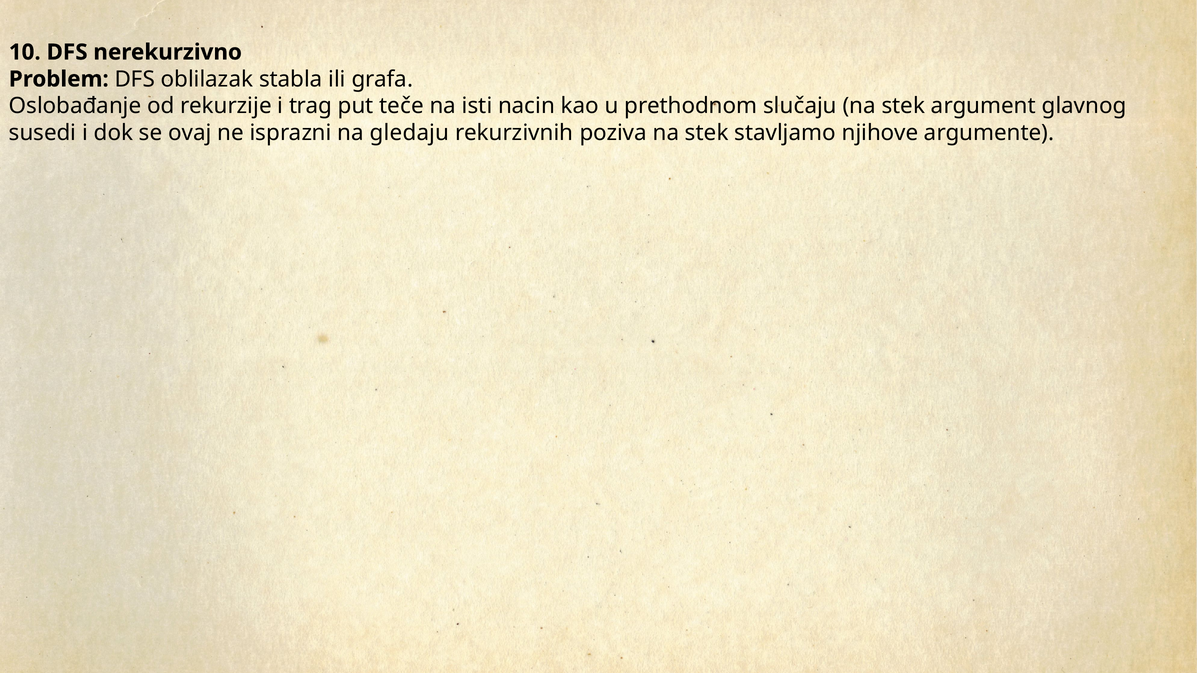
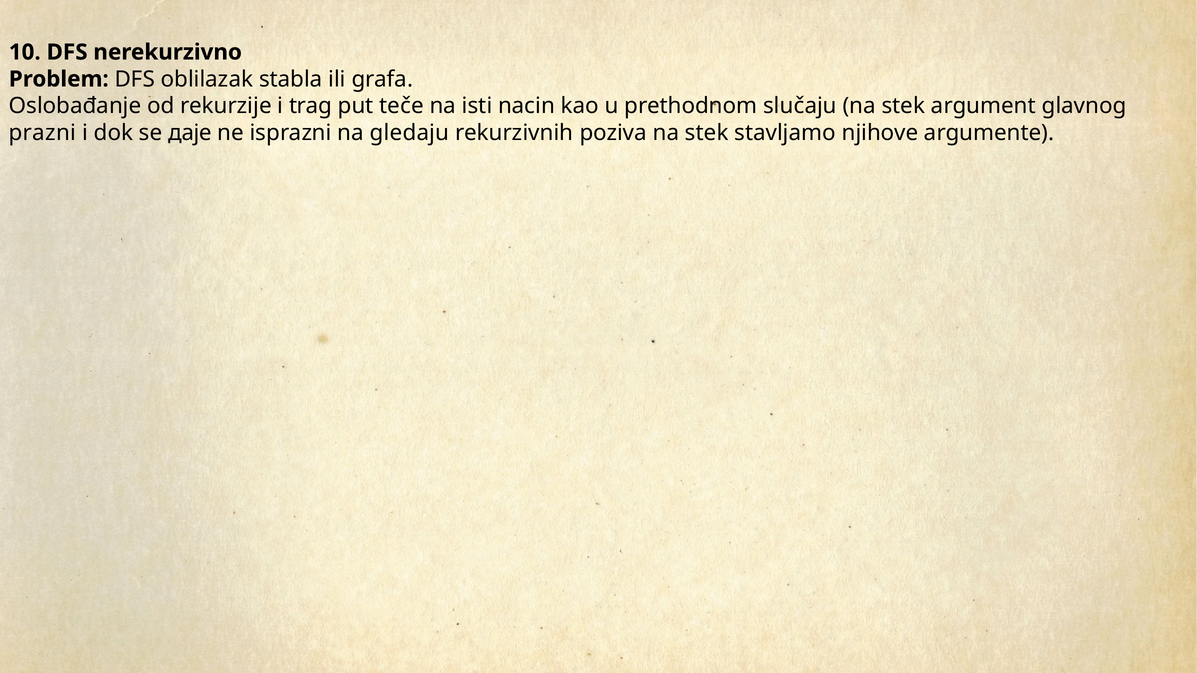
susedi: susedi -> prazni (42, 133)
ovaj: ovaj -> даје (190, 133)
